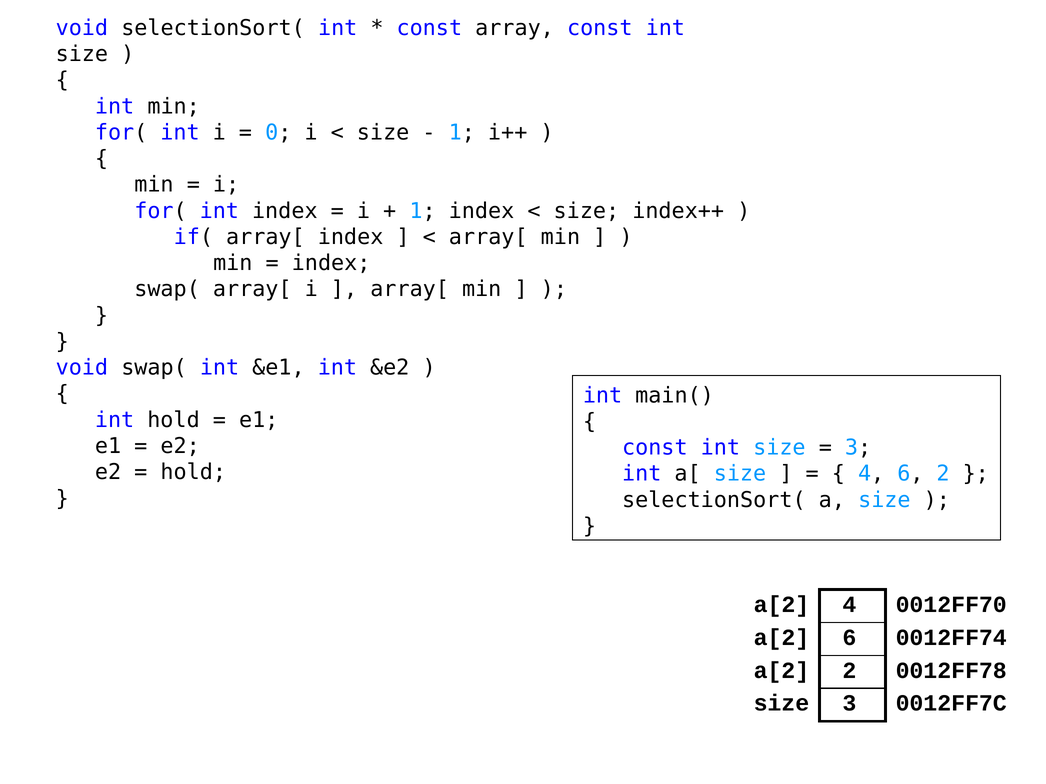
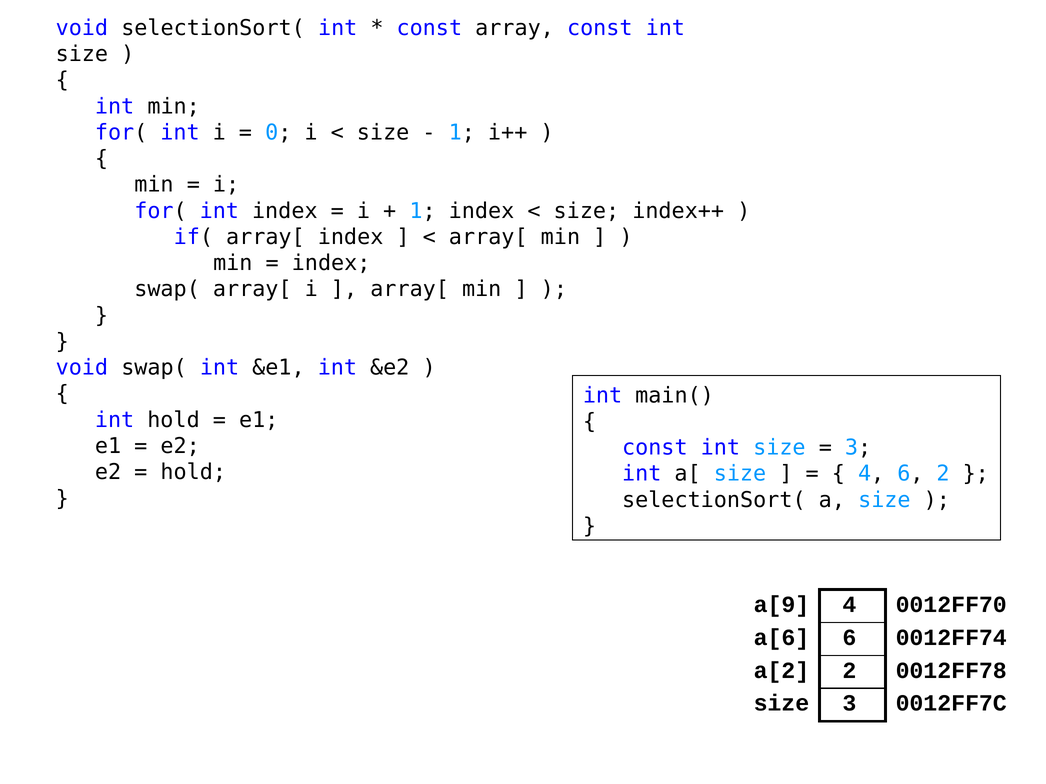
a[2: a[2 -> a[9 (781, 605)
a[2: a[2 -> a[6 (781, 638)
